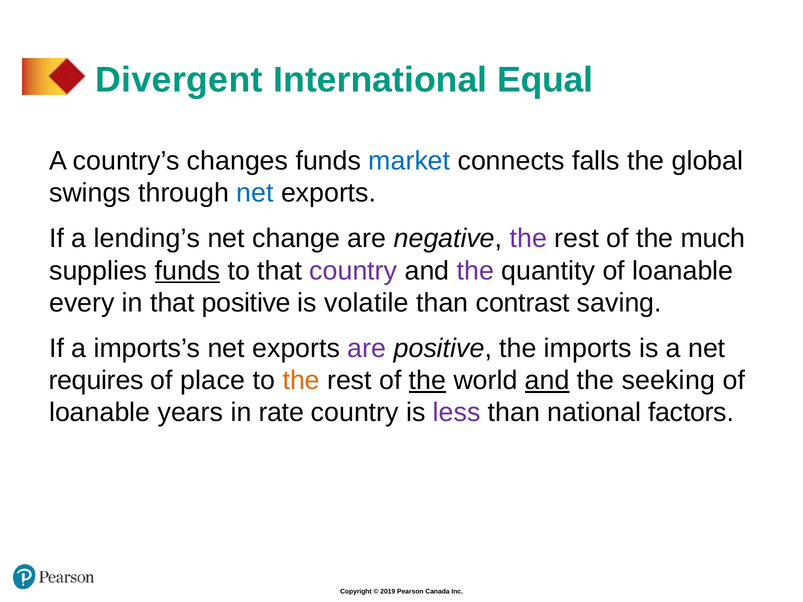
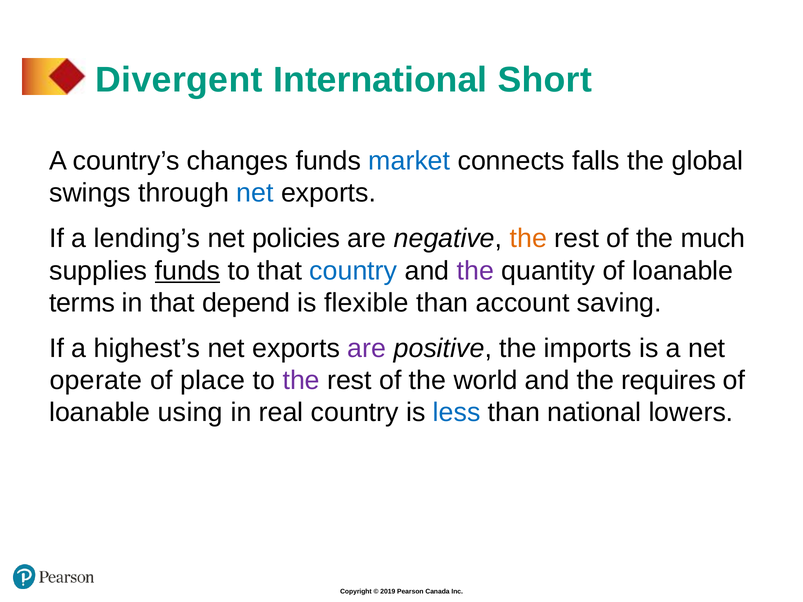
Equal: Equal -> Short (545, 80)
change: change -> policies (296, 239)
the colour: purple -> orange (528, 239)
country colour: purple -> blue (353, 271)
every: every -> terms (82, 303)
that positive: positive -> depend (246, 303)
volatile: volatile -> flexible (366, 303)
contrast: contrast -> account (523, 303)
imports’s: imports’s -> highest’s (147, 348)
requires: requires -> operate (96, 381)
the colour: orange -> purple (301, 381)
the underline: present -> none (428, 381)
and underline: present -> none (547, 381)
seeking: seeking -> requires (669, 381)
years: years -> using (190, 413)
rate: rate -> real (281, 413)
less colour: purple -> blue (457, 413)
factors: factors -> lowers (691, 413)
